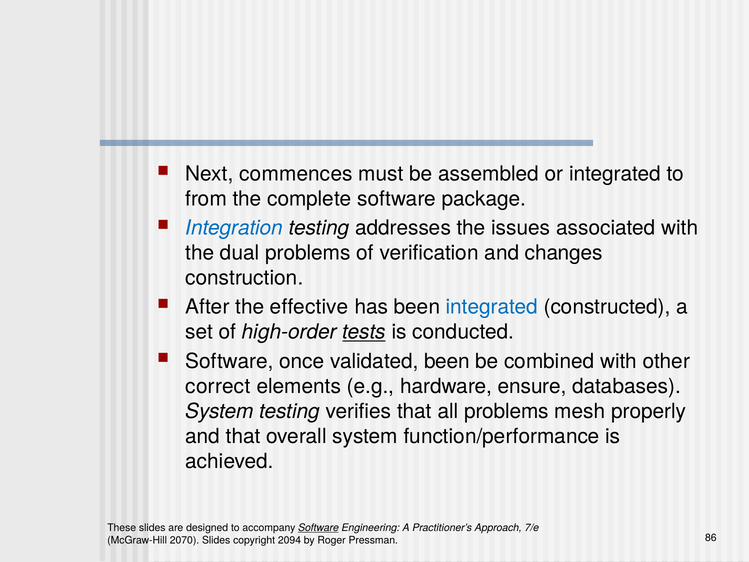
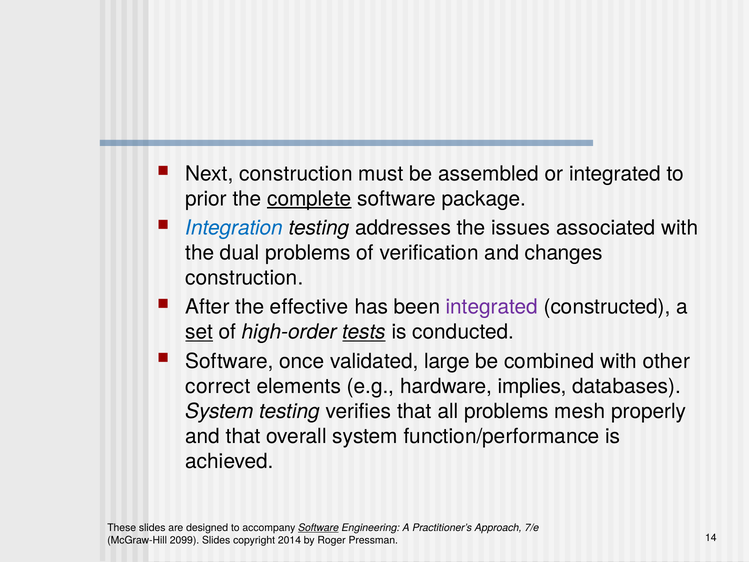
Next commences: commences -> construction (296, 174)
from: from -> prior (206, 199)
complete underline: none -> present (309, 199)
integrated colour: blue -> purple (492, 307)
set underline: none -> present (199, 332)
validated been: been -> large (447, 361)
ensure: ensure -> implies (532, 386)
2070: 2070 -> 2099 (185, 540)
2094: 2094 -> 2014 (289, 540)
86: 86 -> 14 (711, 538)
